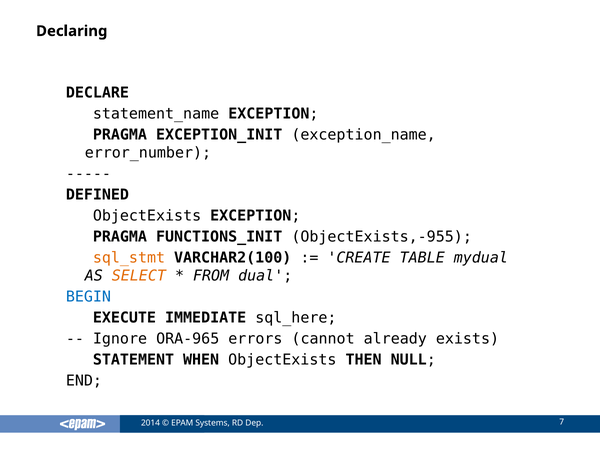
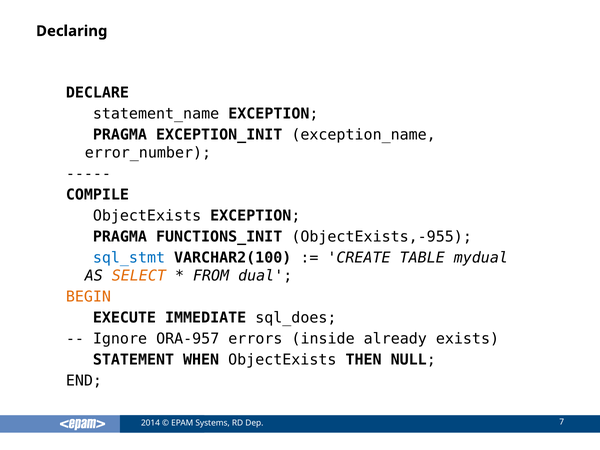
DEFINED: DEFINED -> COMPILE (97, 195)
sql_stmt colour: orange -> blue (129, 258)
BEGIN colour: blue -> orange (88, 297)
sql_here: sql_here -> sql_does (296, 318)
ORA-965: ORA-965 -> ORA-957 (188, 339)
cannot: cannot -> inside (323, 339)
